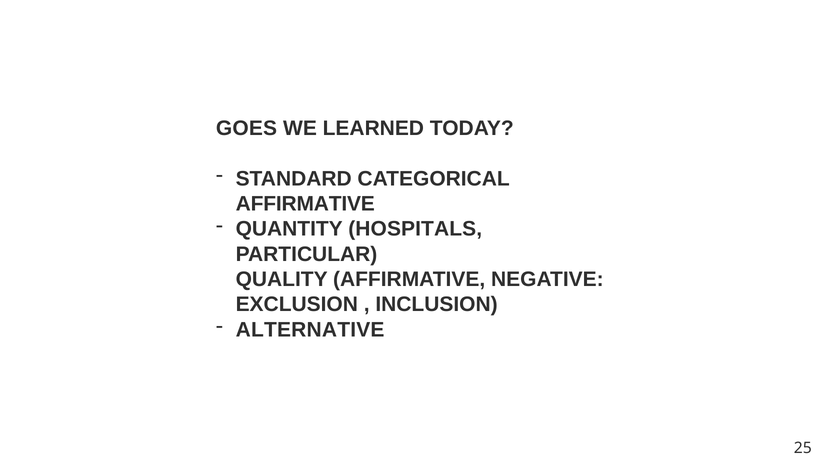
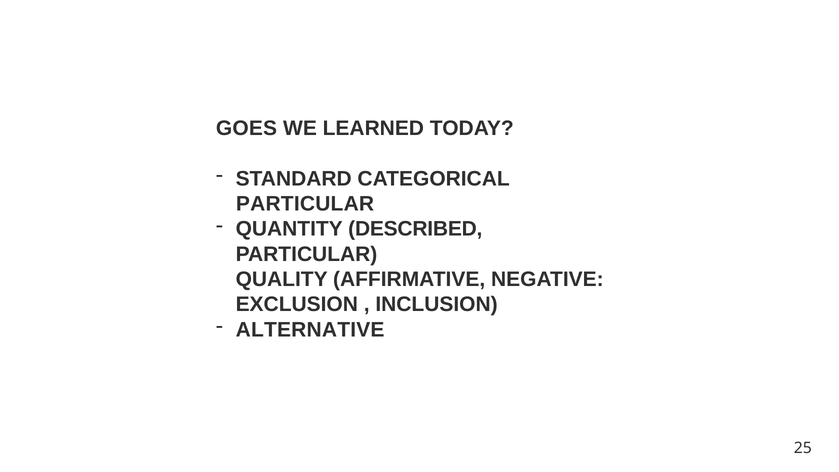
AFFIRMATIVE: AFFIRMATIVE -> PARTICULAR (305, 204)
HOSPITALS: HOSPITALS -> DESCRIBED (415, 229)
